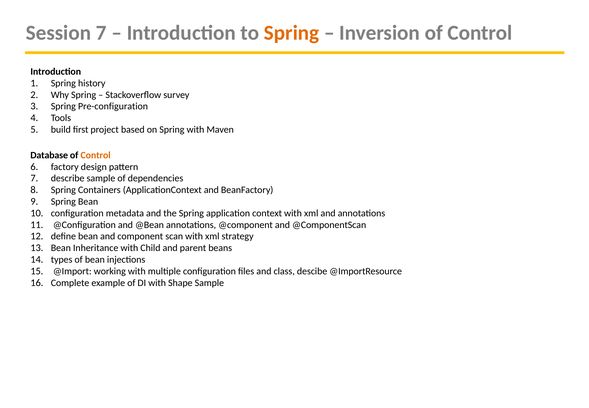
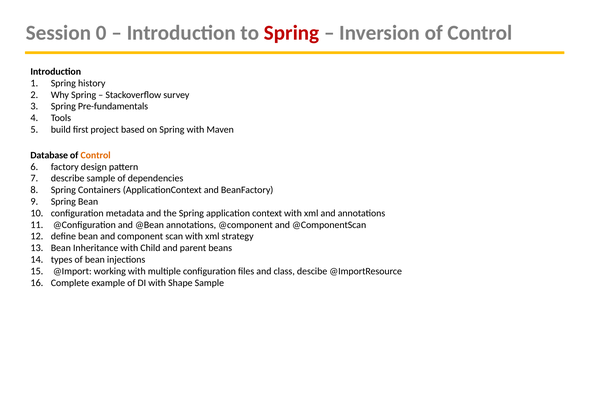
Session 7: 7 -> 0 (101, 33)
Spring colour: orange -> red (292, 33)
Pre-configuration: Pre-configuration -> Pre-fundamentals (113, 106)
